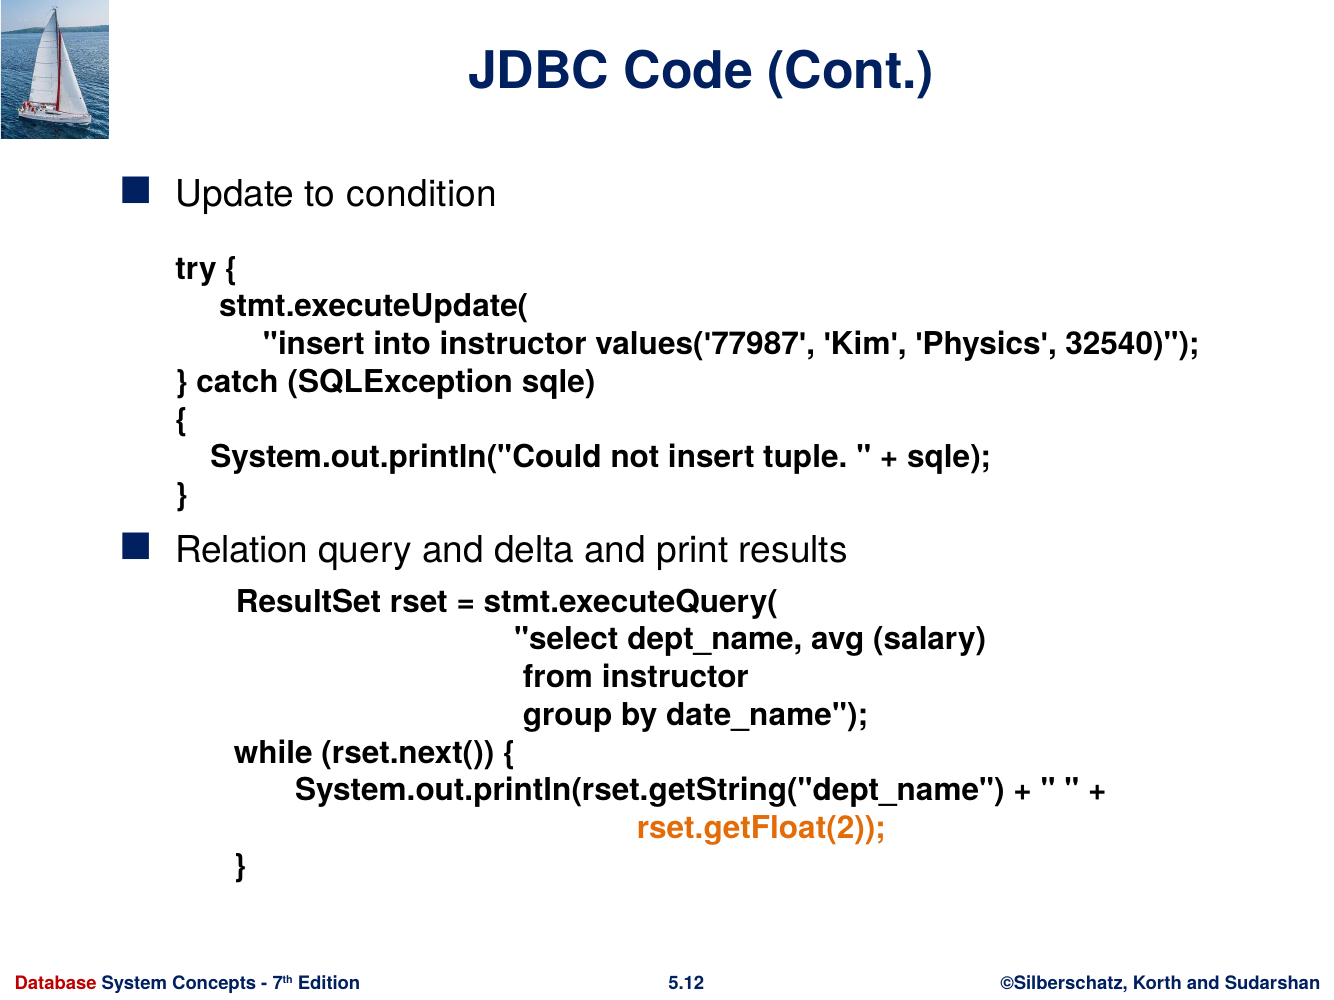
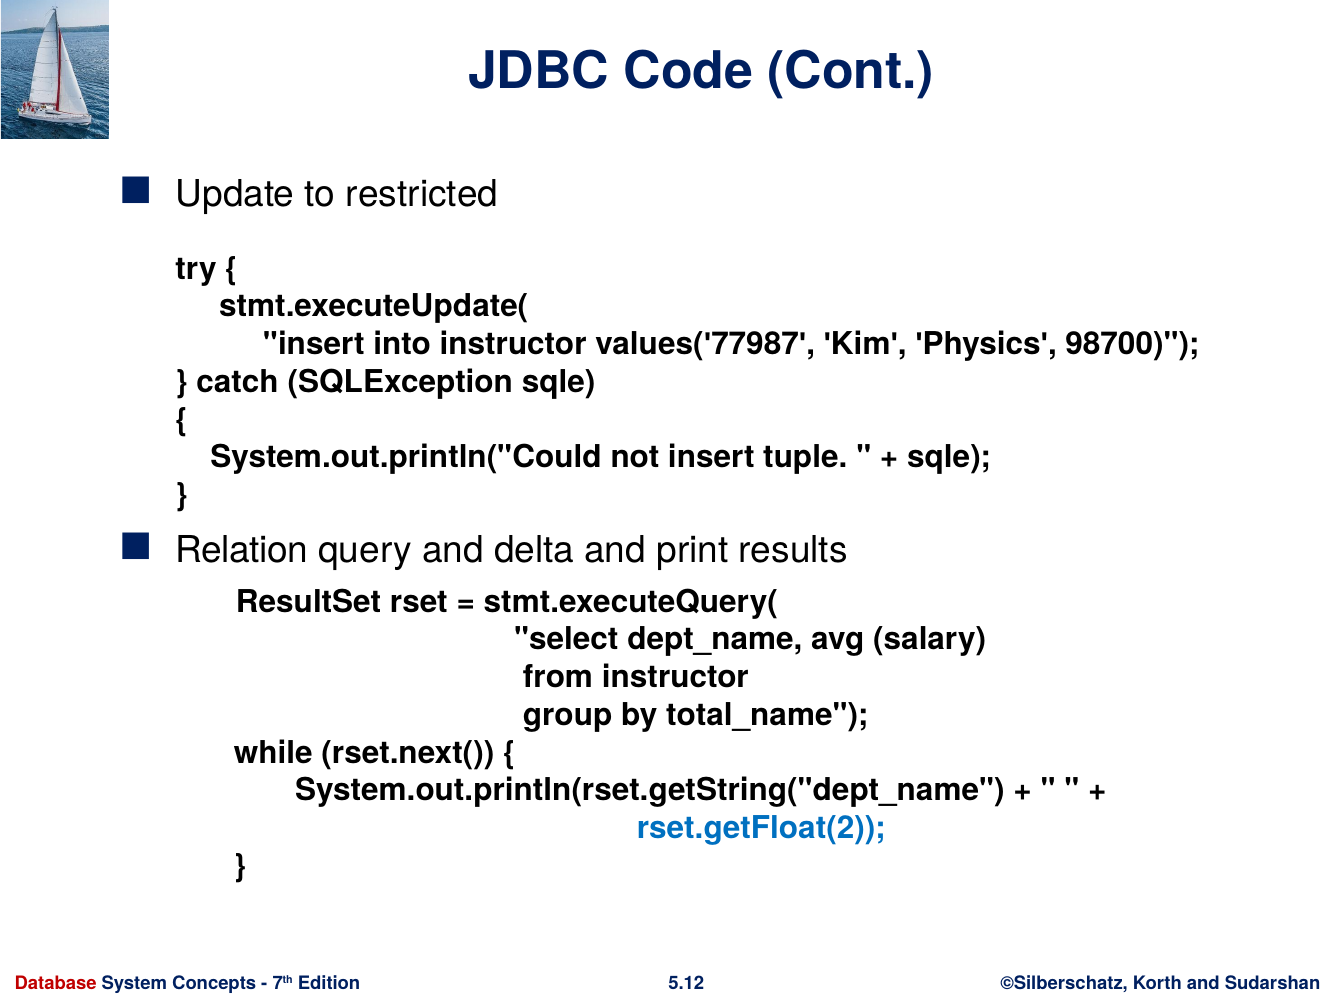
condition: condition -> restricted (422, 195)
32540: 32540 -> 98700 (1132, 344)
date_name: date_name -> total_name (767, 715)
rset.getFloat(2 colour: orange -> blue (761, 829)
